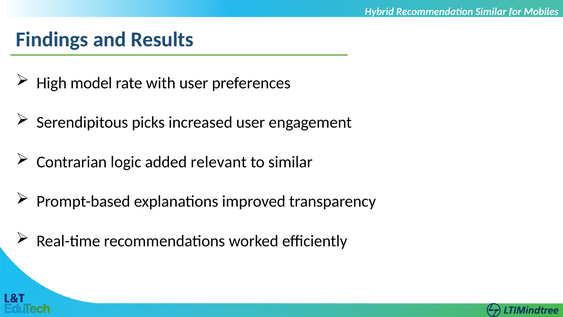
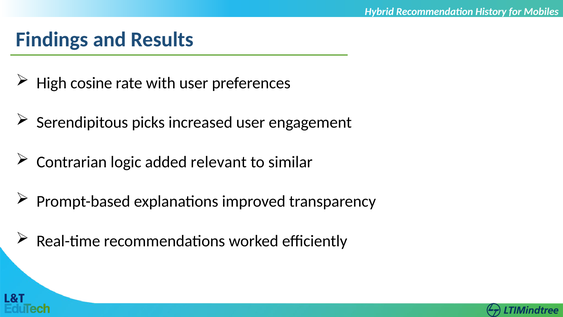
Recommendation Similar: Similar -> History (491, 12)
model: model -> cosine (91, 83)
